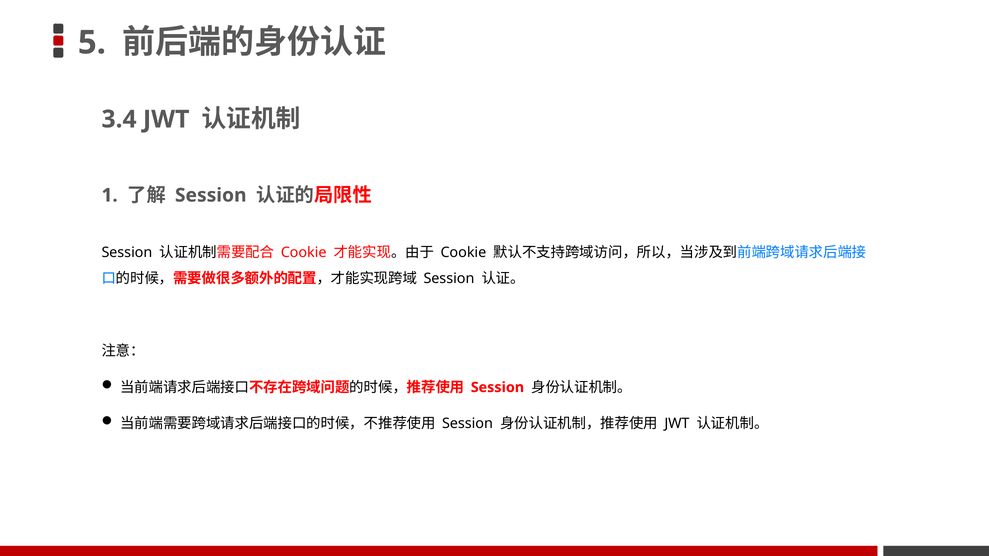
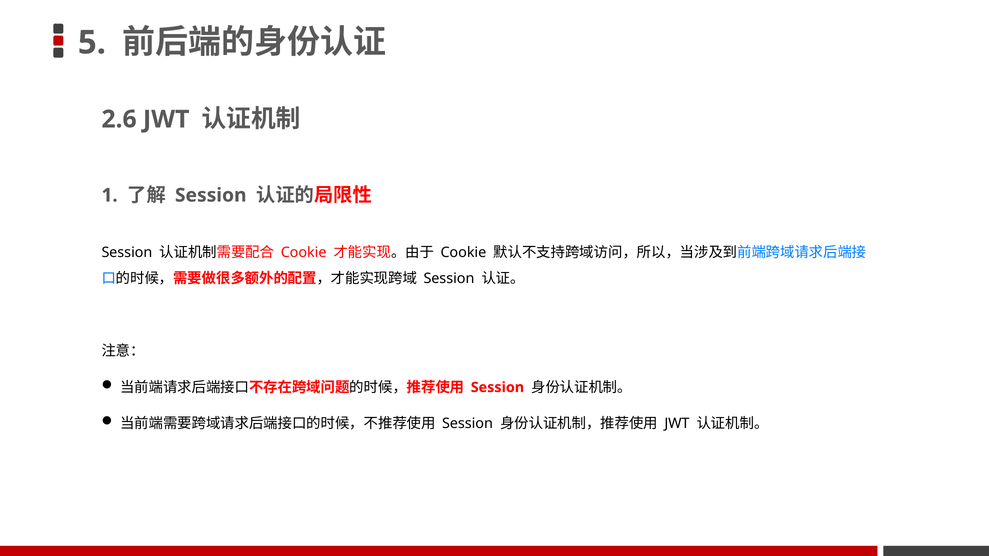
3.4: 3.4 -> 2.6 (119, 119)
